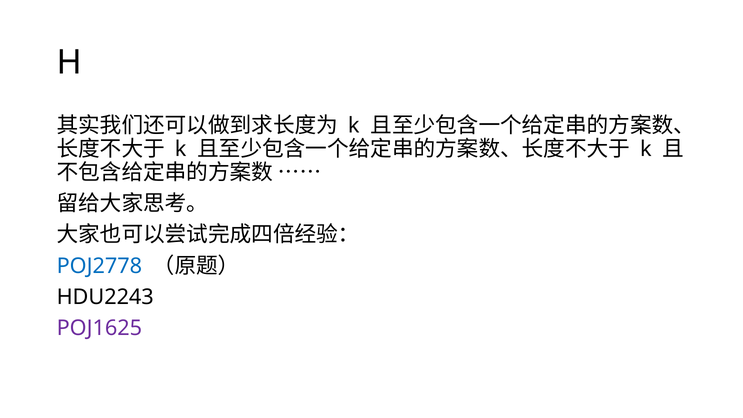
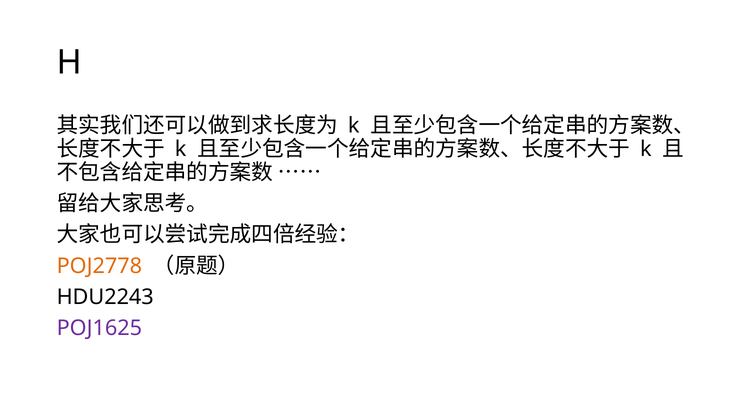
POJ2778 colour: blue -> orange (99, 266)
